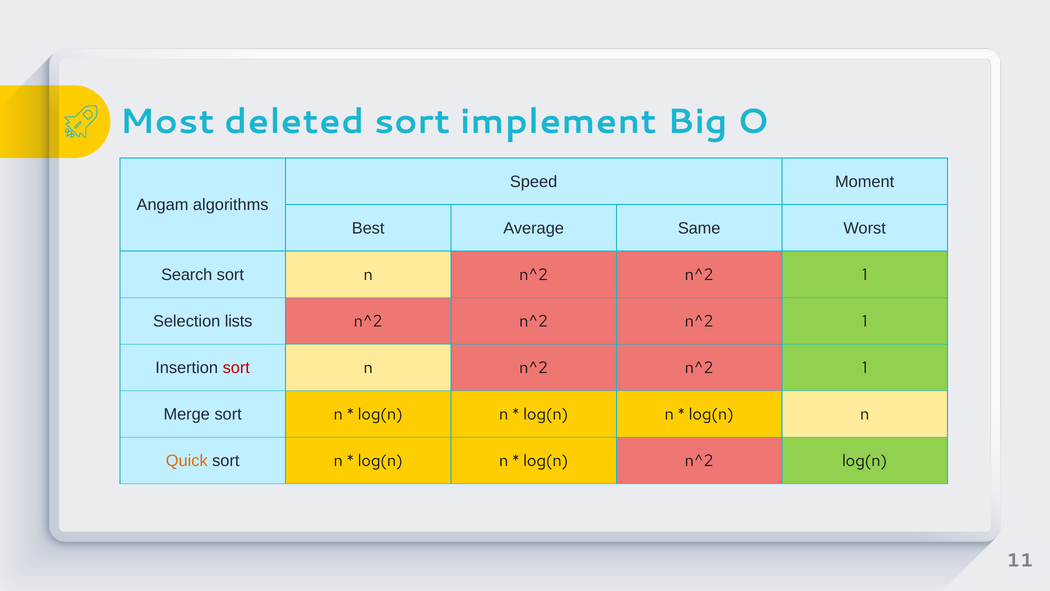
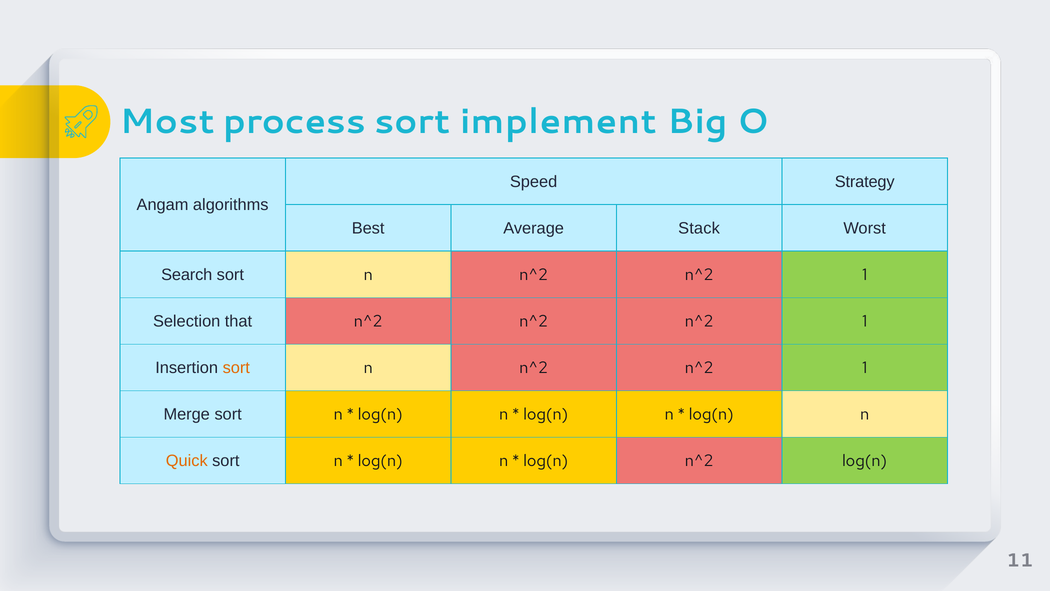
deleted: deleted -> process (295, 121)
Moment: Moment -> Strategy (865, 182)
Same: Same -> Stack (699, 228)
lists: lists -> that (238, 321)
sort colour: red -> orange (236, 367)
